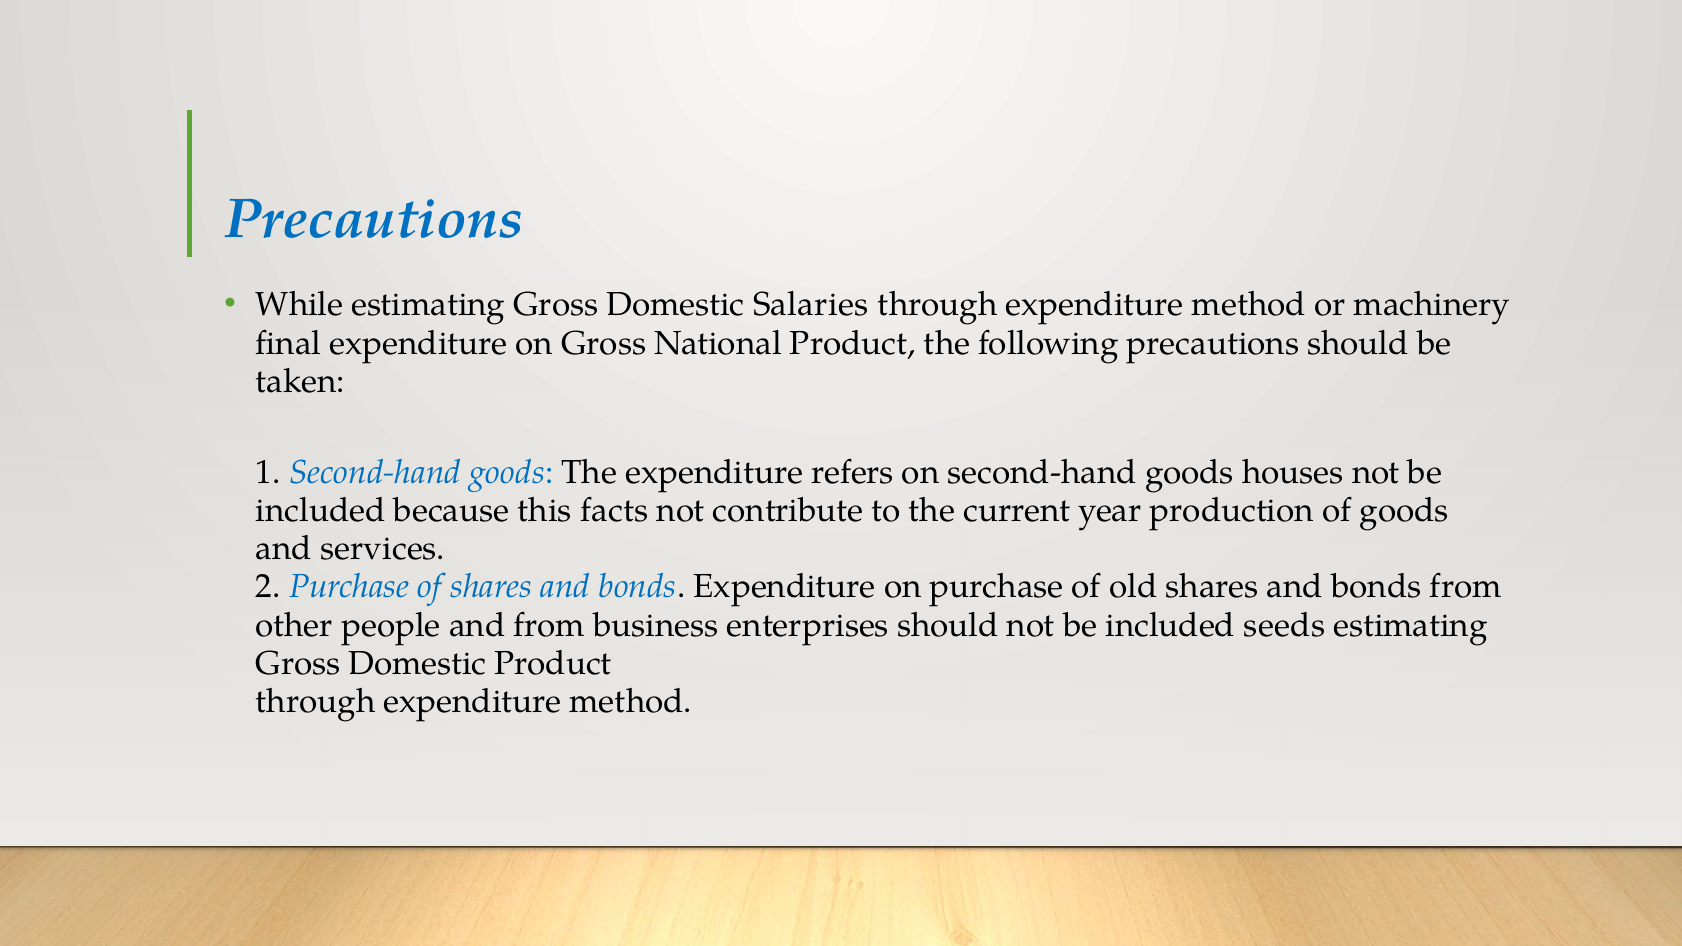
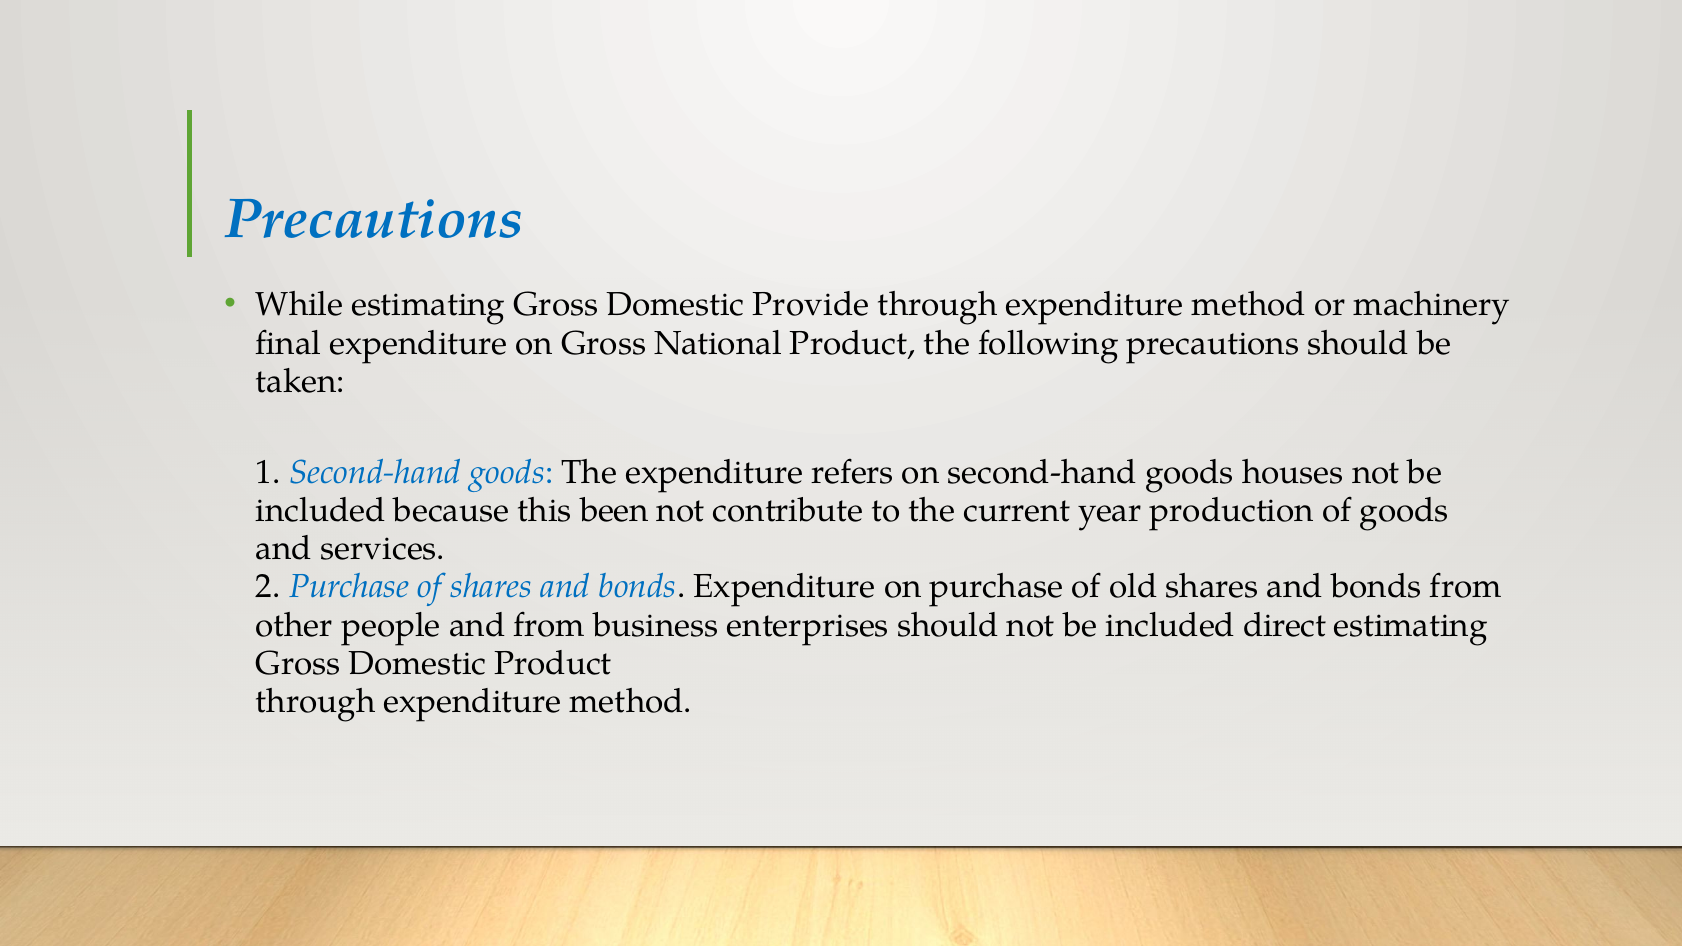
Salaries: Salaries -> Provide (811, 305)
facts: facts -> been (614, 511)
seeds: seeds -> direct (1285, 625)
